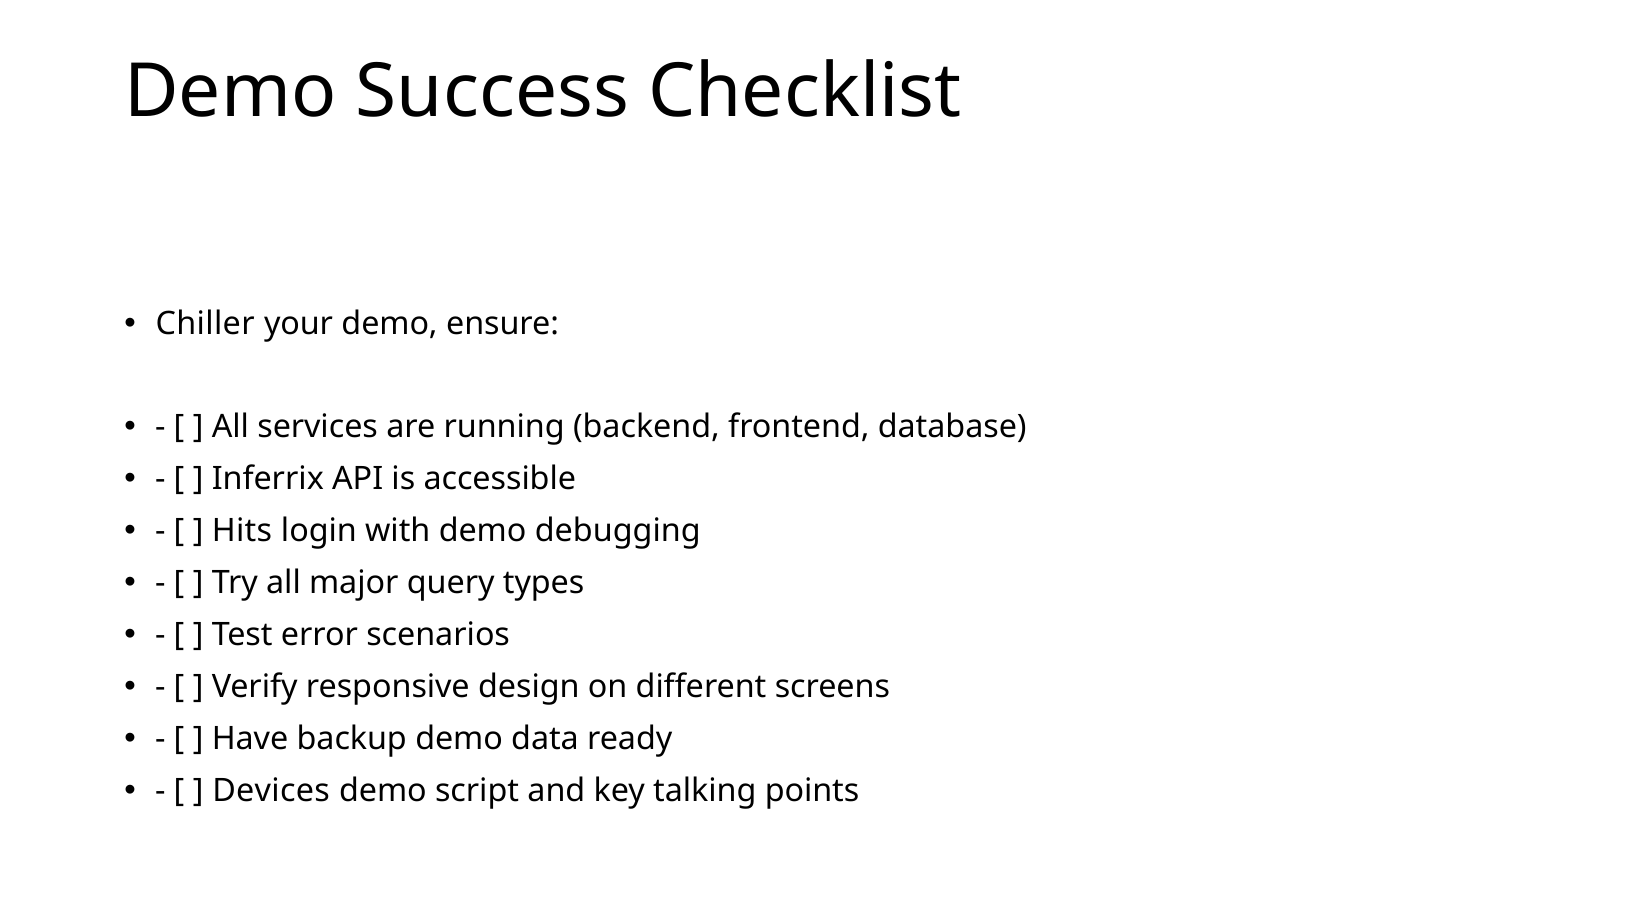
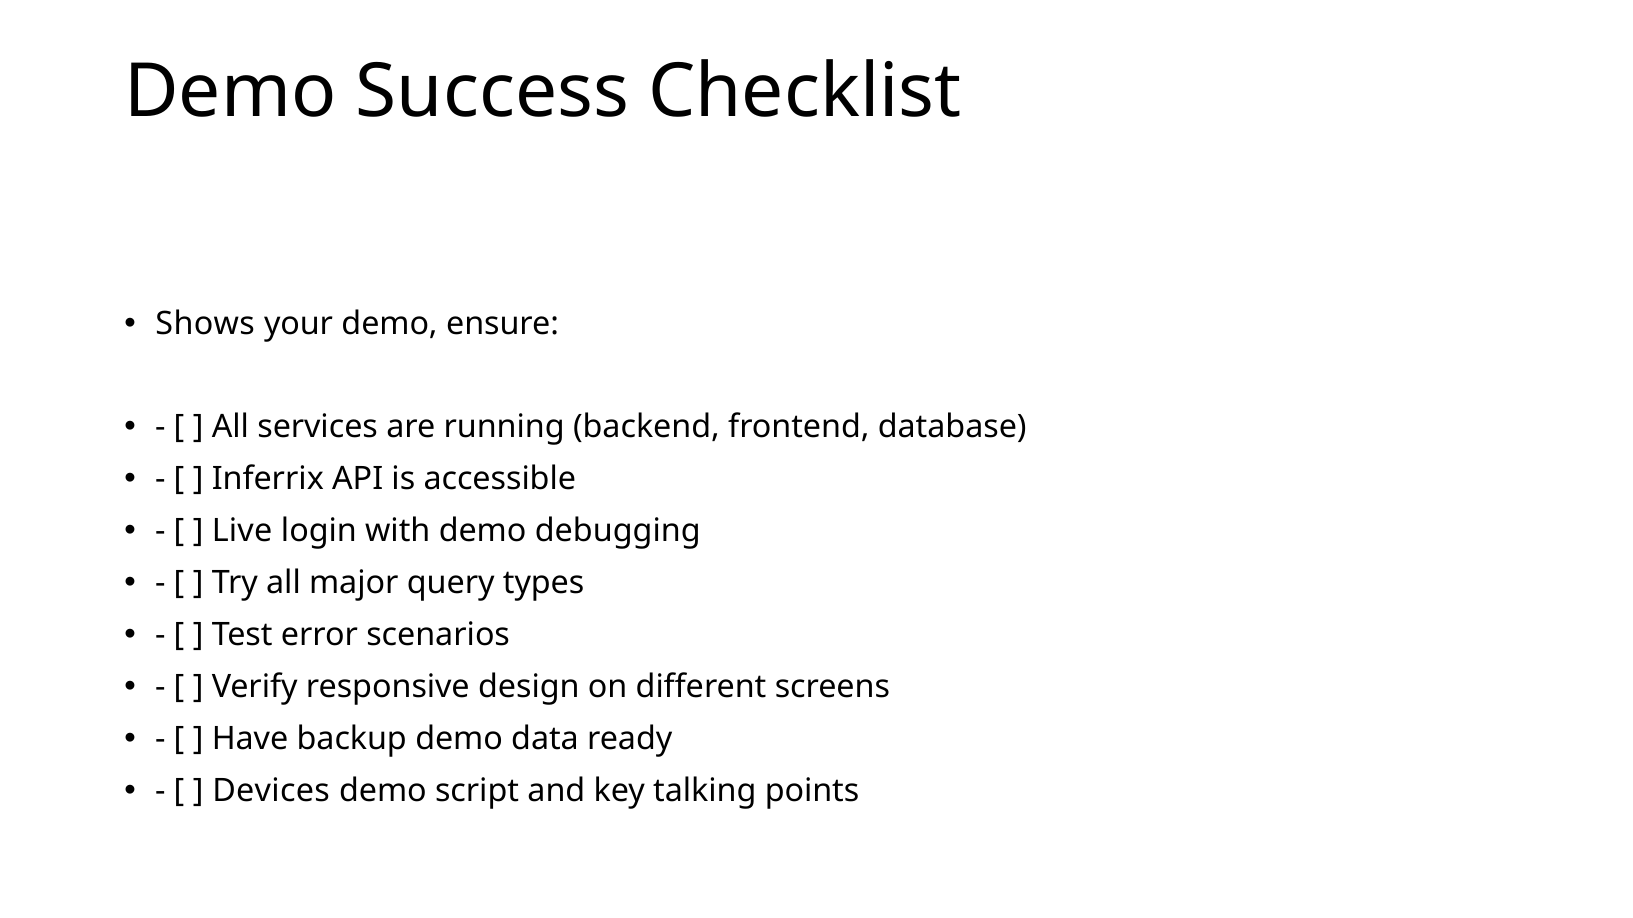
Chiller: Chiller -> Shows (205, 324)
Hits: Hits -> Live (242, 531)
